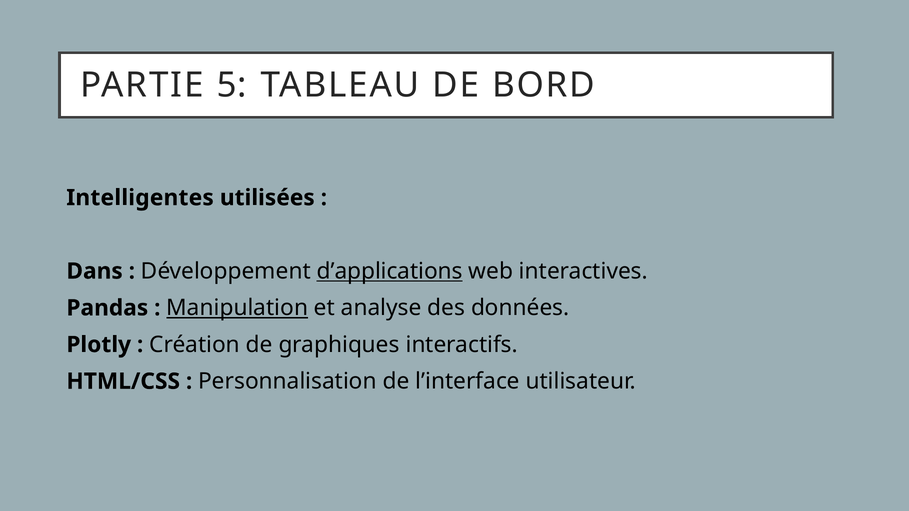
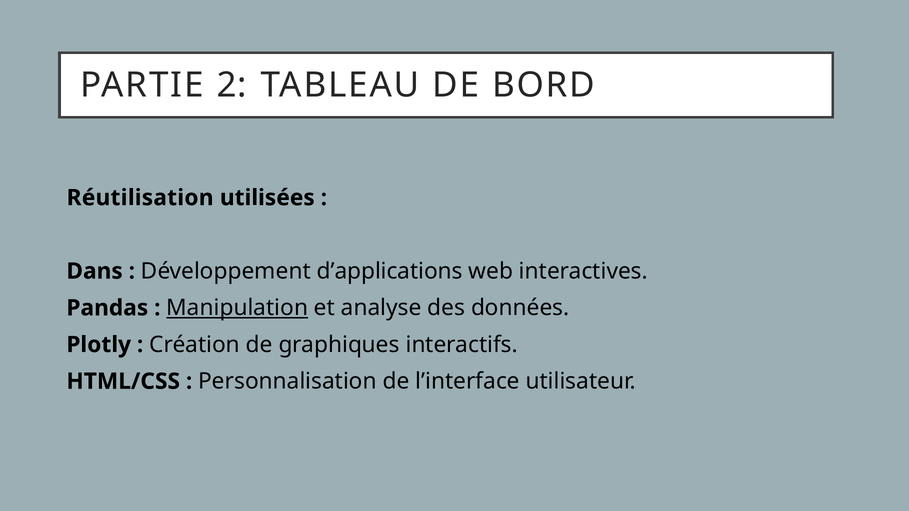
5: 5 -> 2 (232, 85)
Intelligentes: Intelligentes -> Réutilisation (140, 198)
d’applications underline: present -> none (390, 271)
